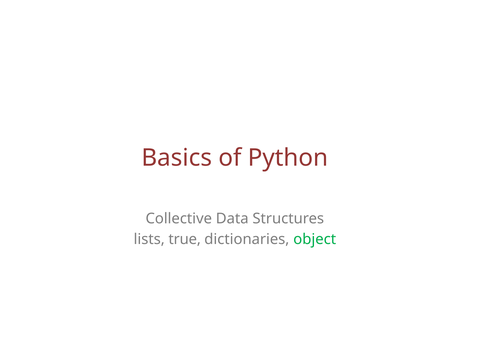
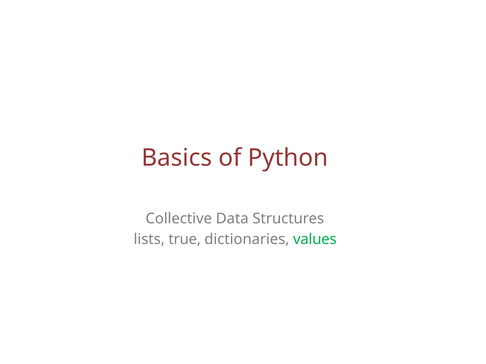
object: object -> values (315, 240)
